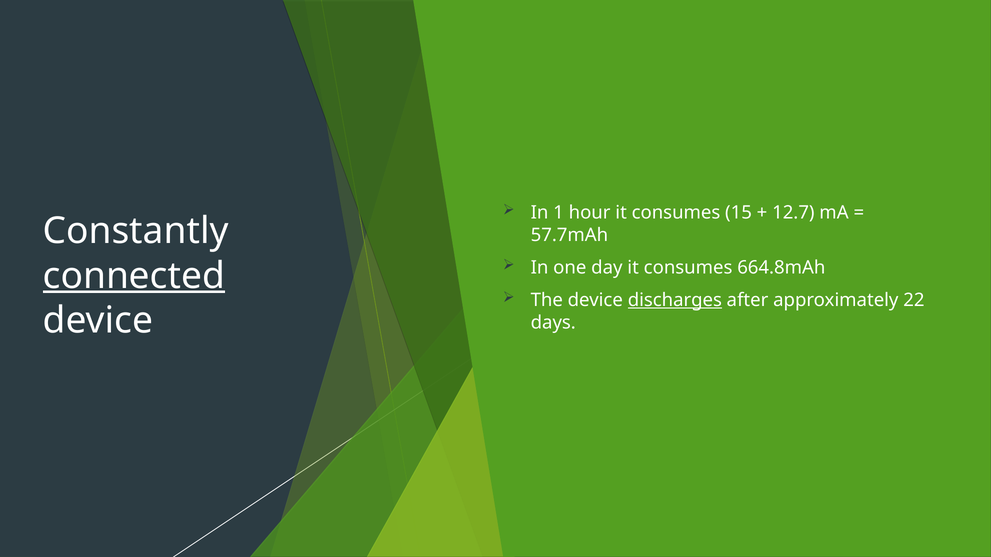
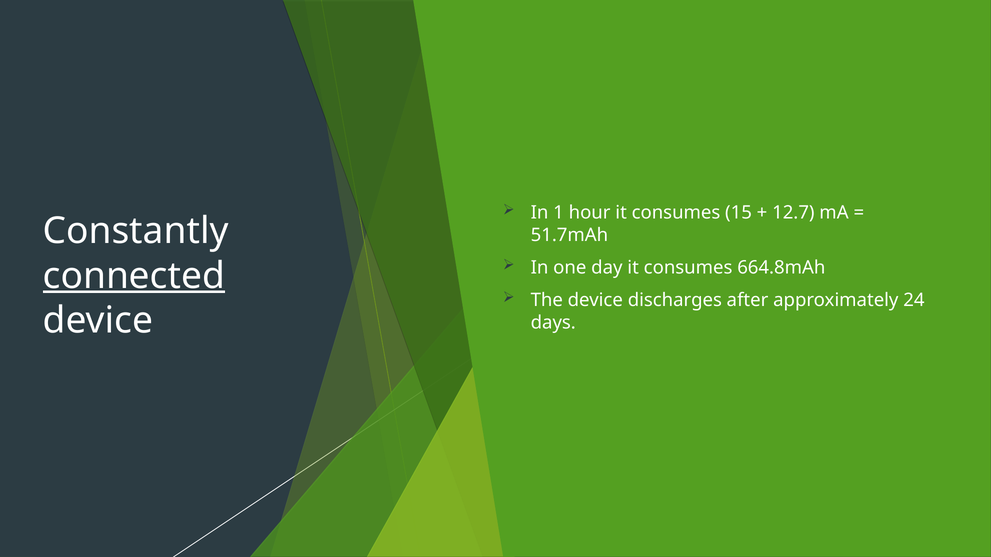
57.7mAh: 57.7mAh -> 51.7mAh (569, 235)
discharges underline: present -> none (675, 300)
22: 22 -> 24 (914, 300)
